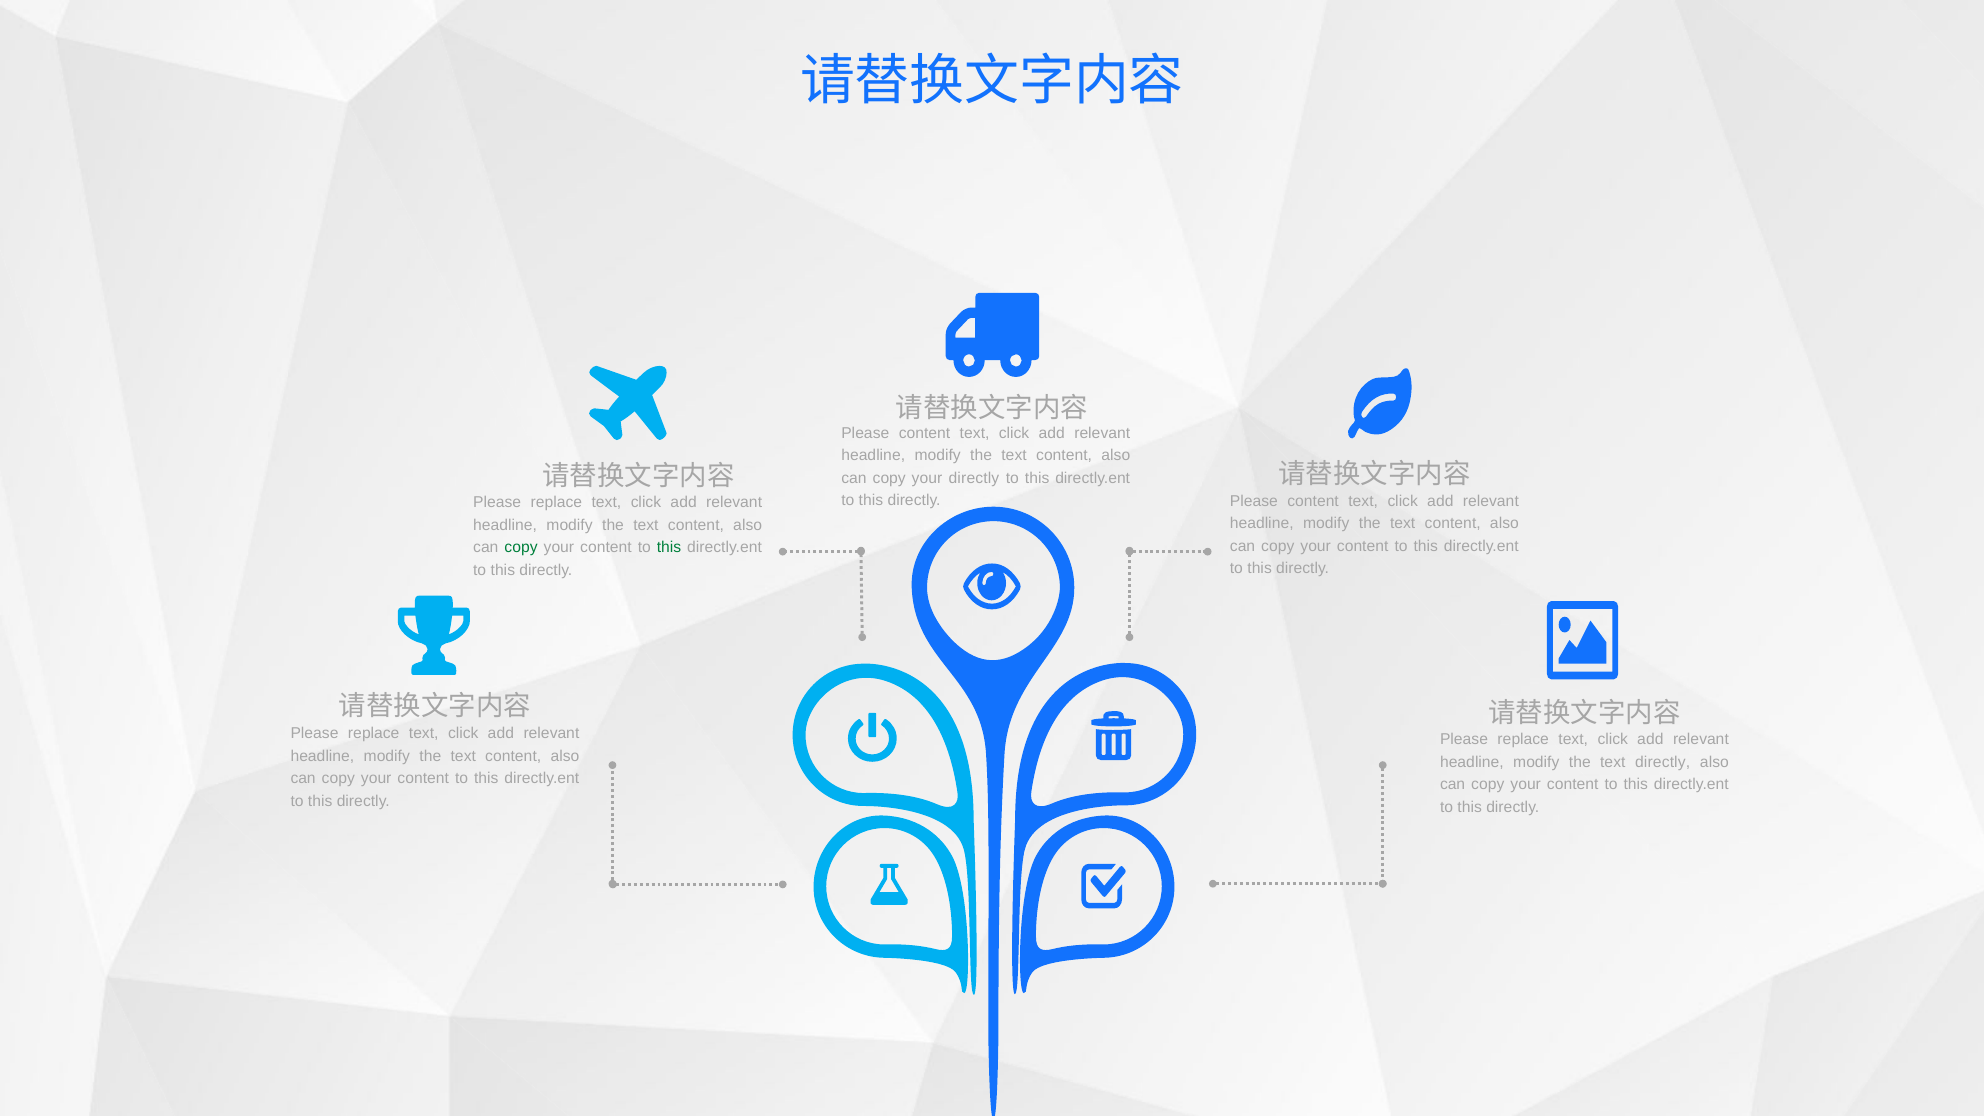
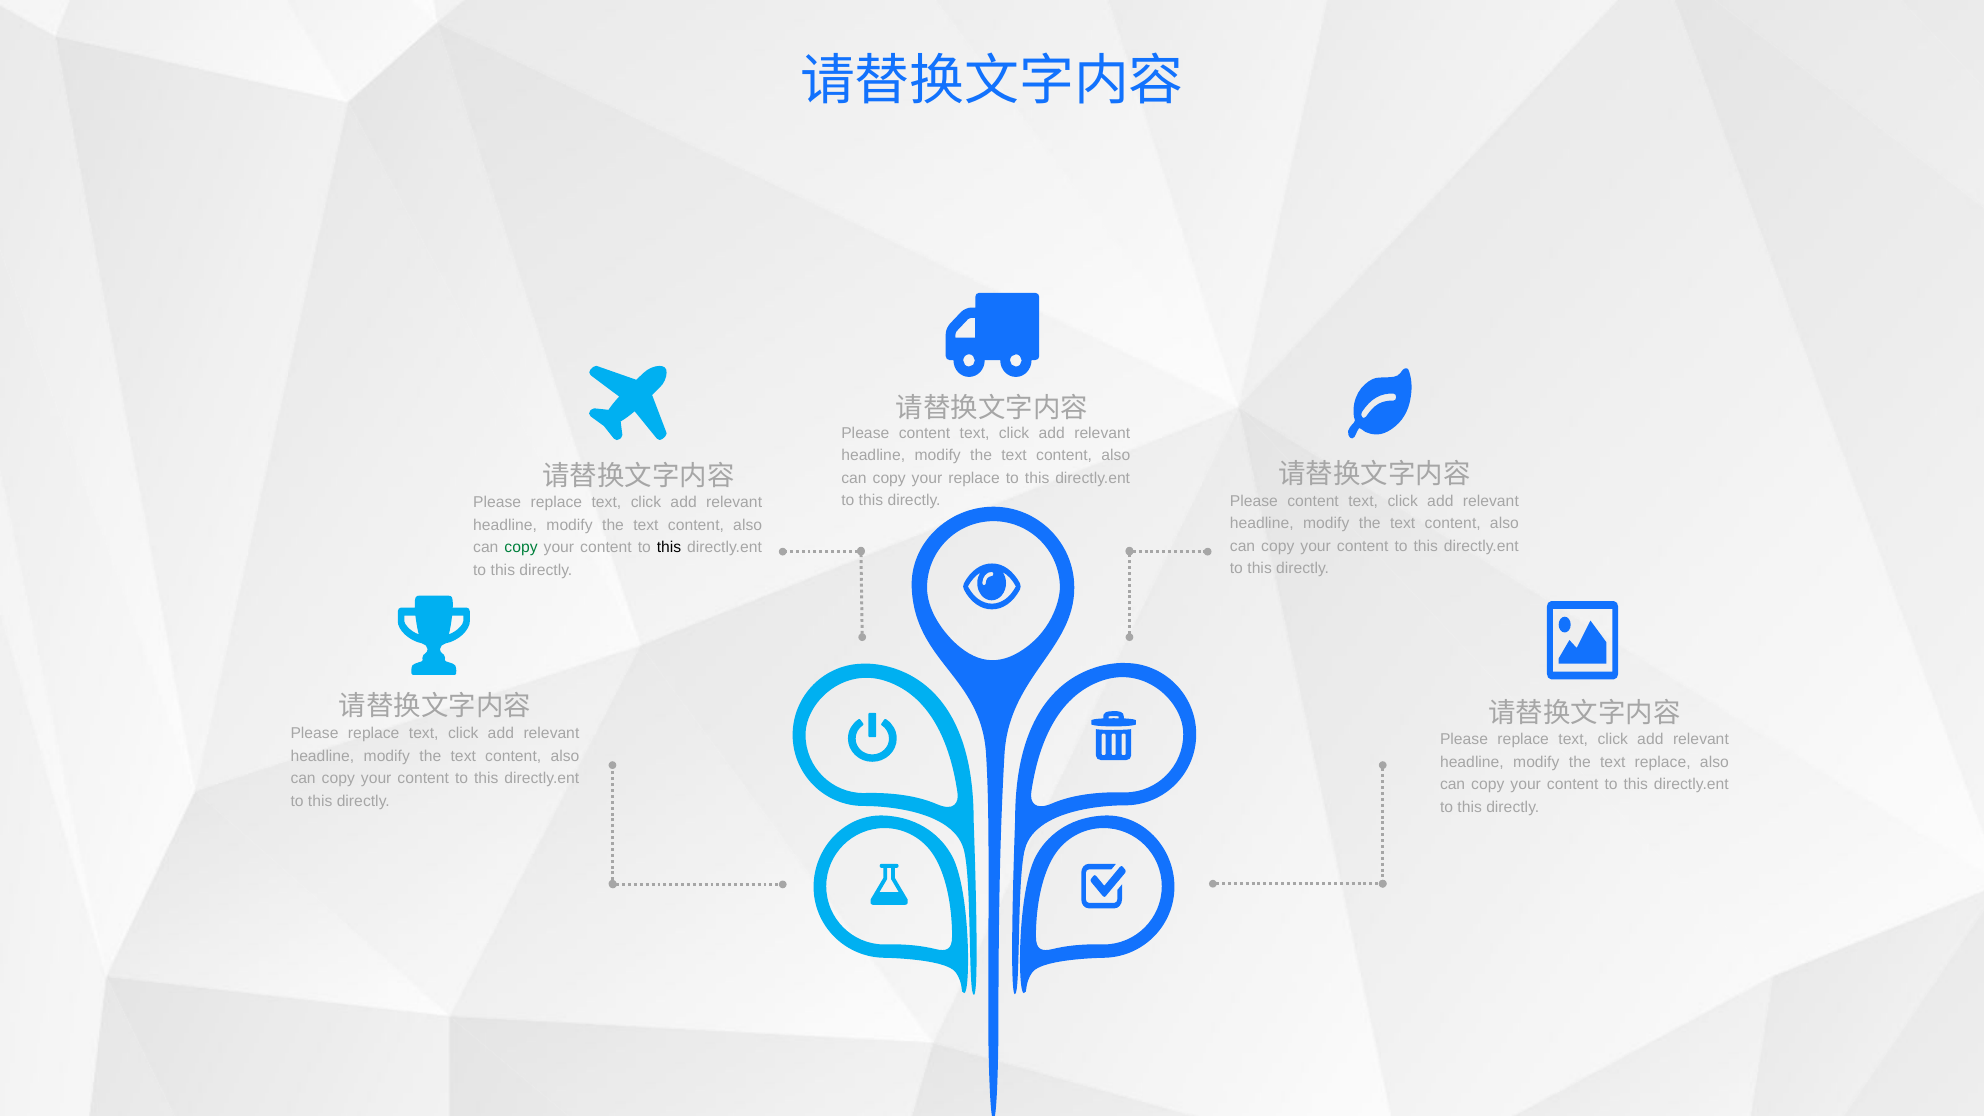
your directly: directly -> replace (974, 478)
this colour: green -> black (669, 548)
text directly: directly -> replace (1663, 762)
